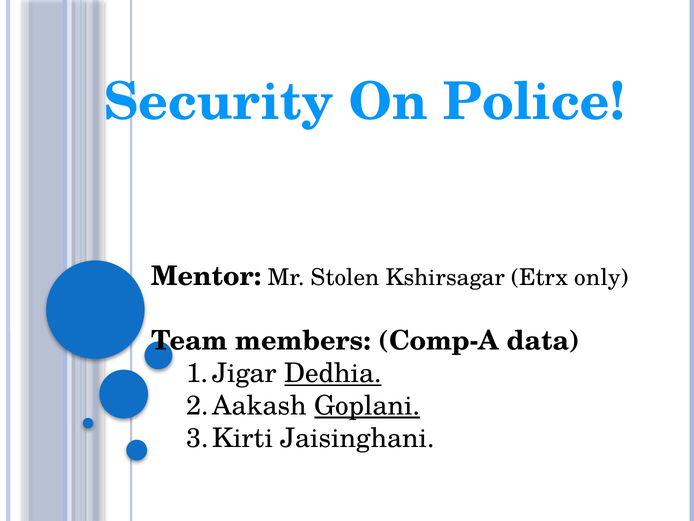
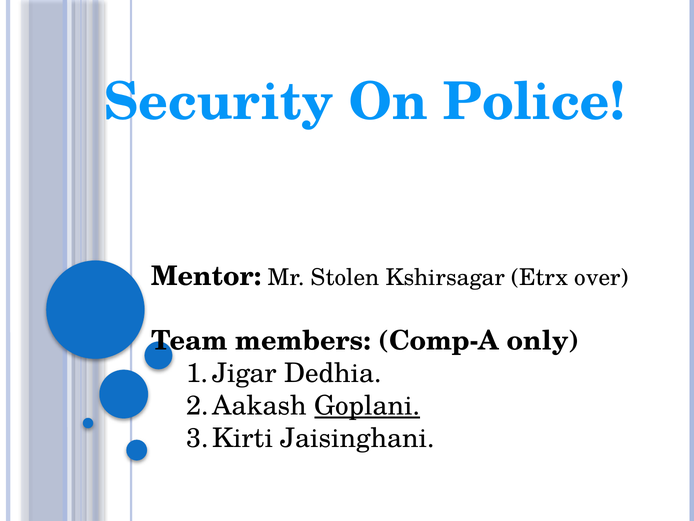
only: only -> over (601, 277)
data: data -> only (543, 341)
Dedhia underline: present -> none (333, 373)
